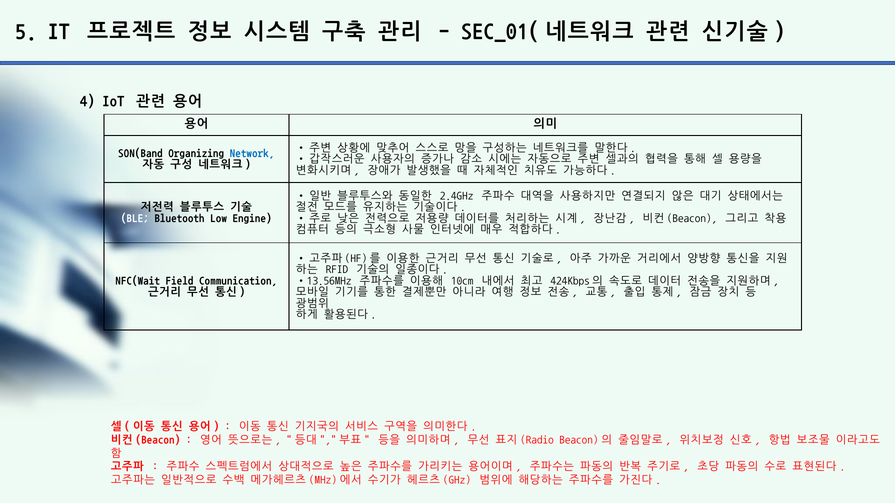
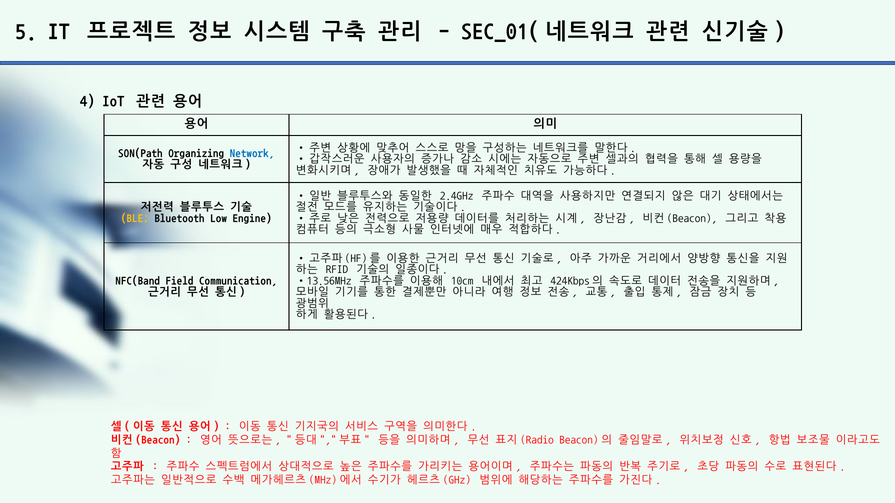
SON(Band: SON(Band -> SON(Path (140, 153)
BLE colour: white -> yellow (135, 218)
NFC(Wait: NFC(Wait -> NFC(Band (138, 281)
